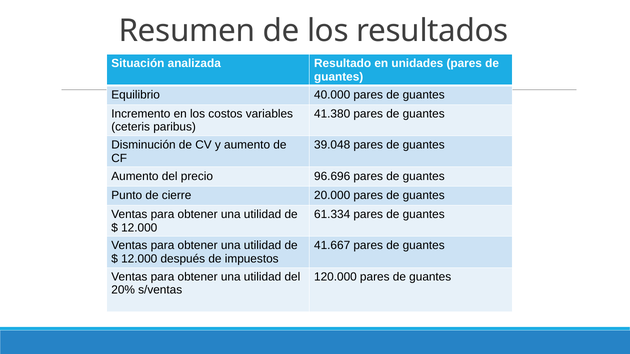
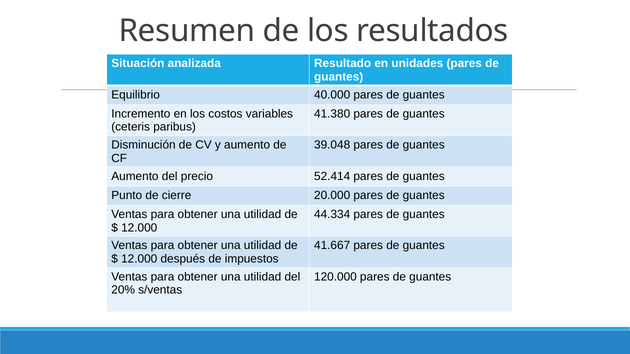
96.696: 96.696 -> 52.414 (332, 176)
61.334: 61.334 -> 44.334 (332, 215)
